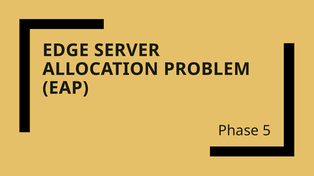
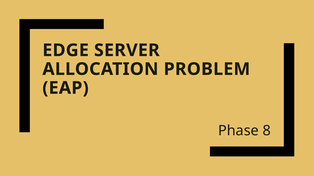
5: 5 -> 8 (267, 131)
